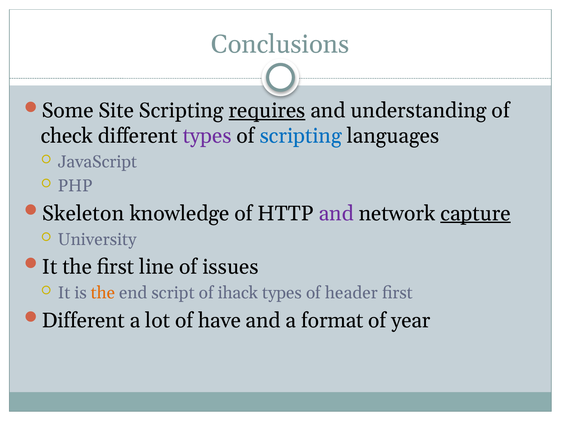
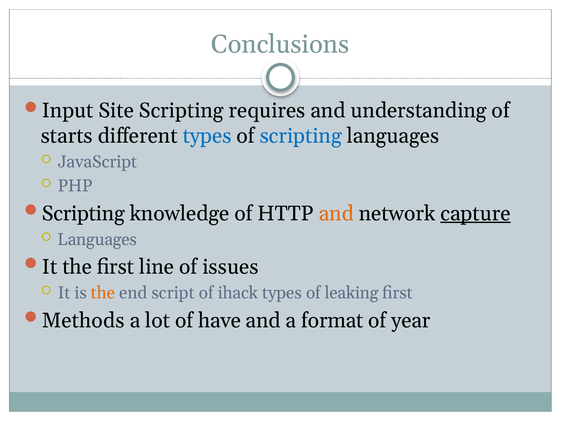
Some: Some -> Input (68, 111)
requires underline: present -> none (267, 111)
check: check -> starts (67, 136)
types colour: purple -> blue (207, 136)
Skeleton: Skeleton -> Scripting (83, 213)
and colour: purple -> orange (336, 213)
University: University -> Languages (97, 239)
header: header -> leaking (352, 293)
Different: Different -> Methods (83, 320)
